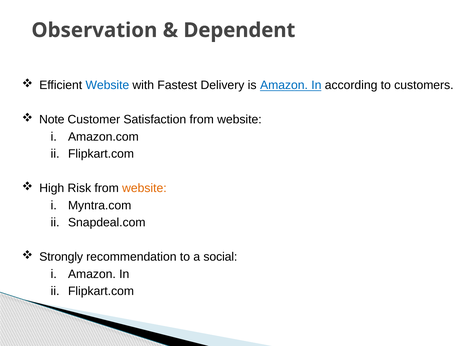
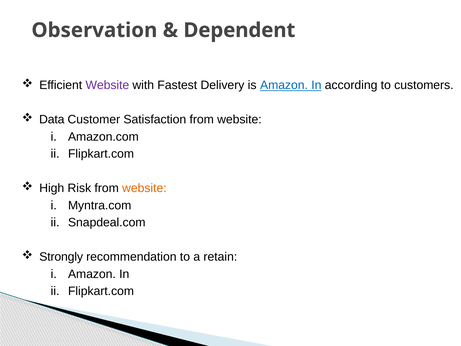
Website colour: blue -> purple (107, 85)
Note: Note -> Data (52, 119)
social: social -> retain (220, 257)
